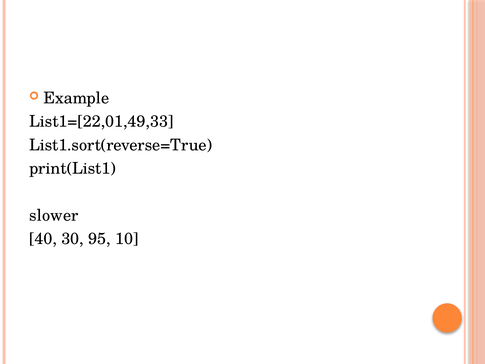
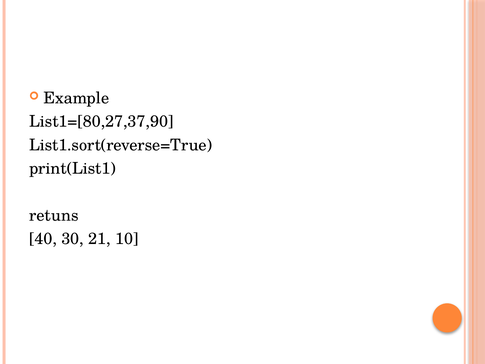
List1=[22,01,49,33: List1=[22,01,49,33 -> List1=[80,27,37,90 (101, 122)
slower: slower -> retuns (54, 215)
95: 95 -> 21 (99, 239)
